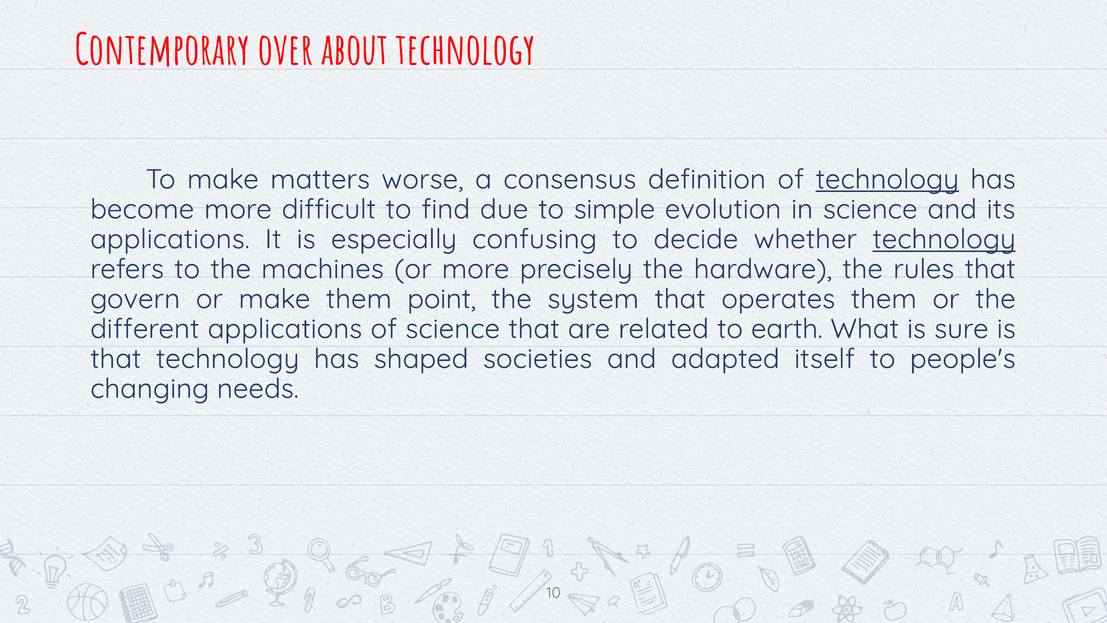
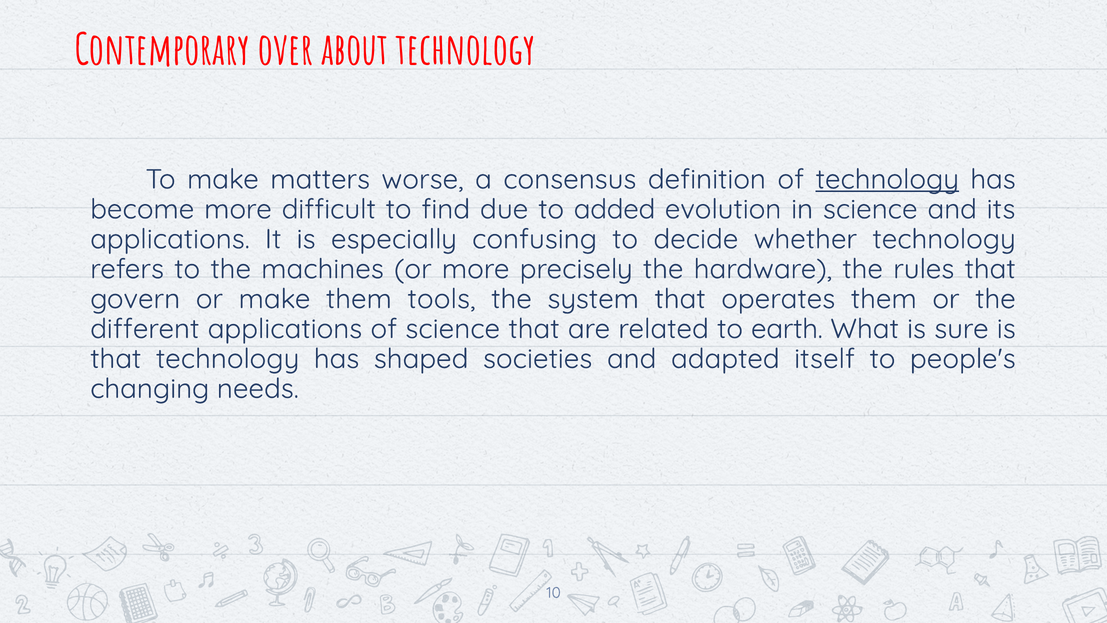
simple: simple -> added (615, 209)
technology underline: present -> none (944, 239)
point: point -> tools (441, 299)
